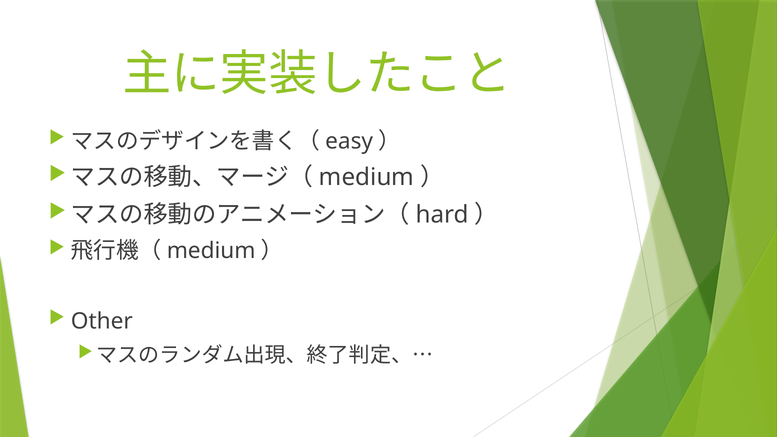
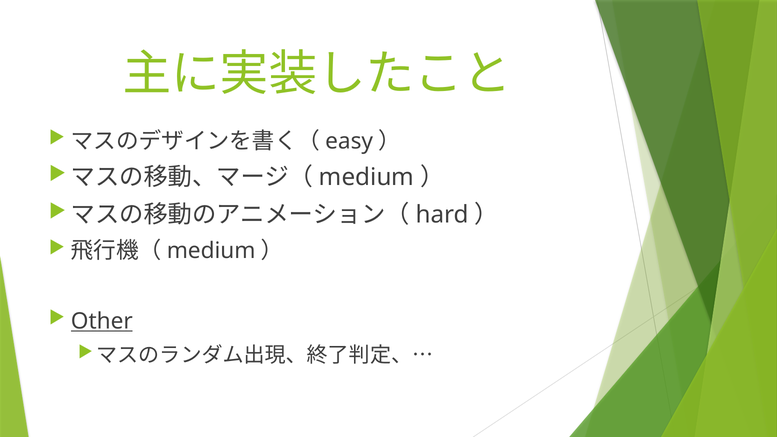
Other underline: none -> present (102, 321)
